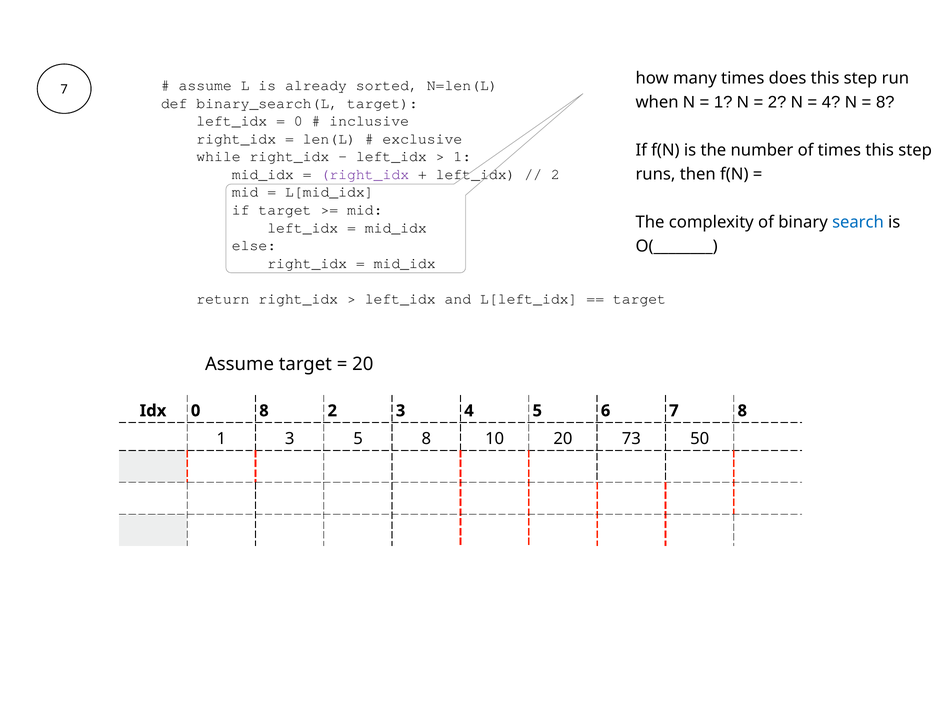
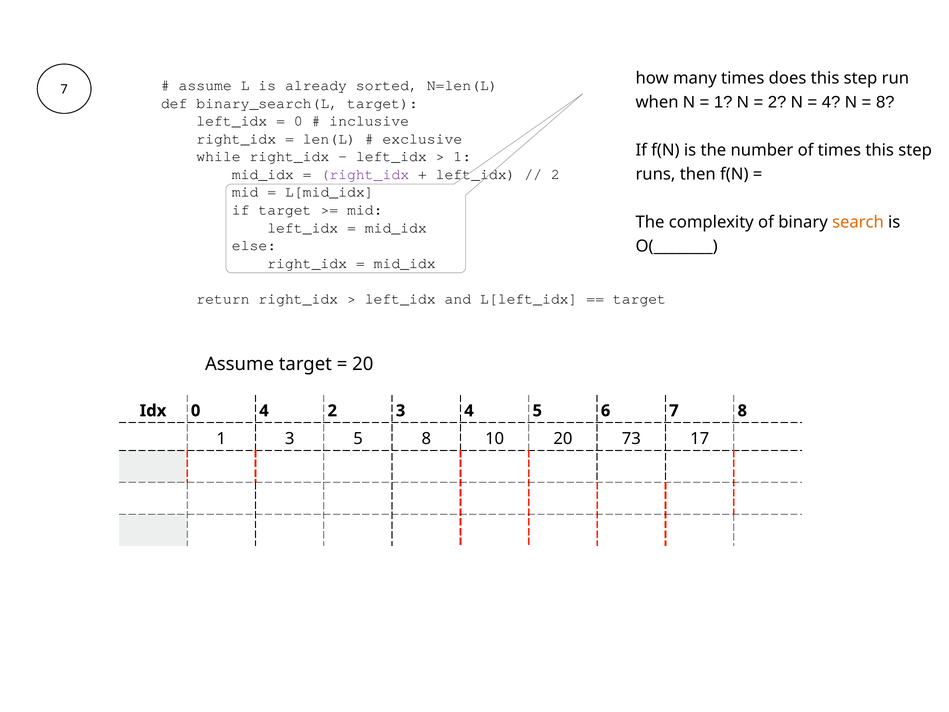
search colour: blue -> orange (858, 222)
0 8: 8 -> 4 (264, 411)
50: 50 -> 17 (700, 438)
